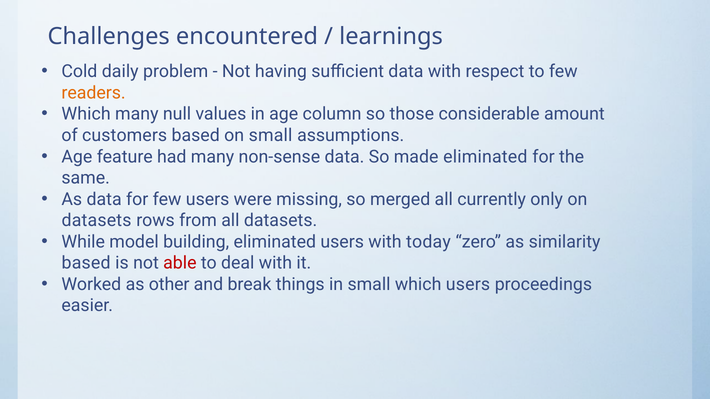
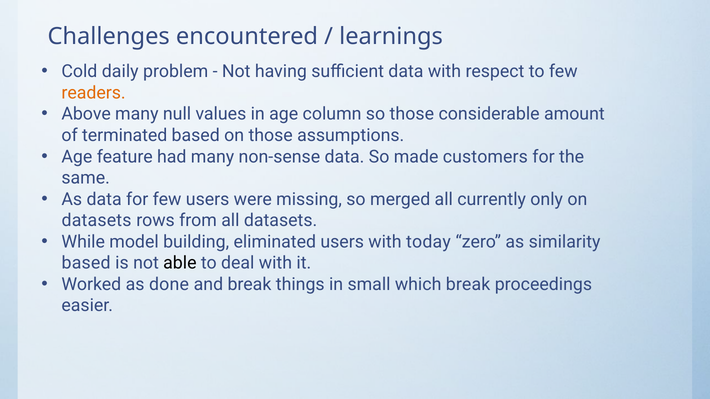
Which: Which -> Above (86, 114)
customers: customers -> terminated (125, 136)
on small: small -> those (271, 136)
made eliminated: eliminated -> customers (485, 157)
able colour: red -> black (180, 263)
other: other -> done (169, 285)
which users: users -> break (468, 285)
